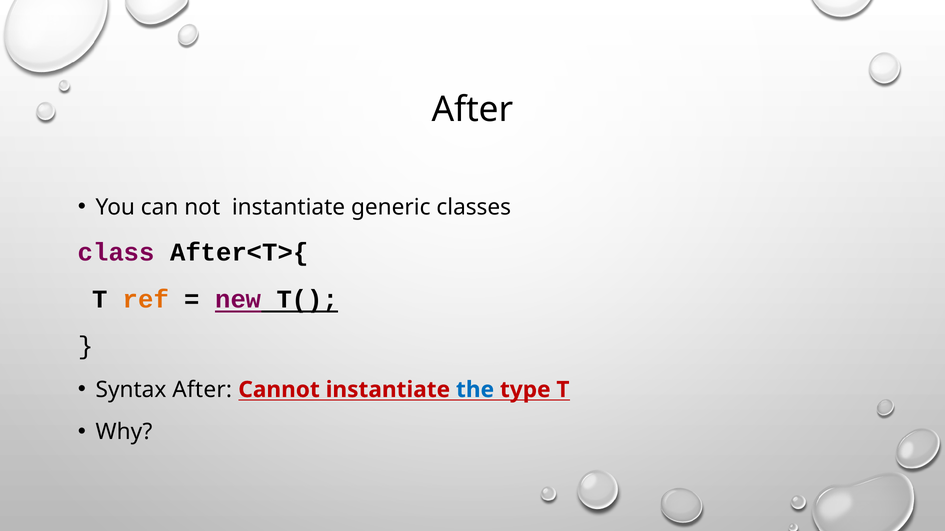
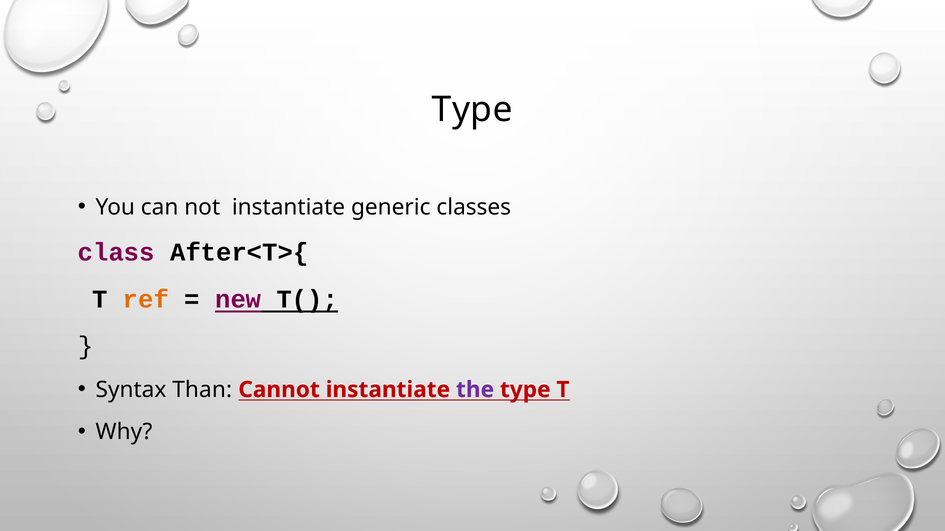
After: After -> Type (472, 110)
Syntax After: After -> Than (202, 390)
the colour: blue -> purple (475, 390)
